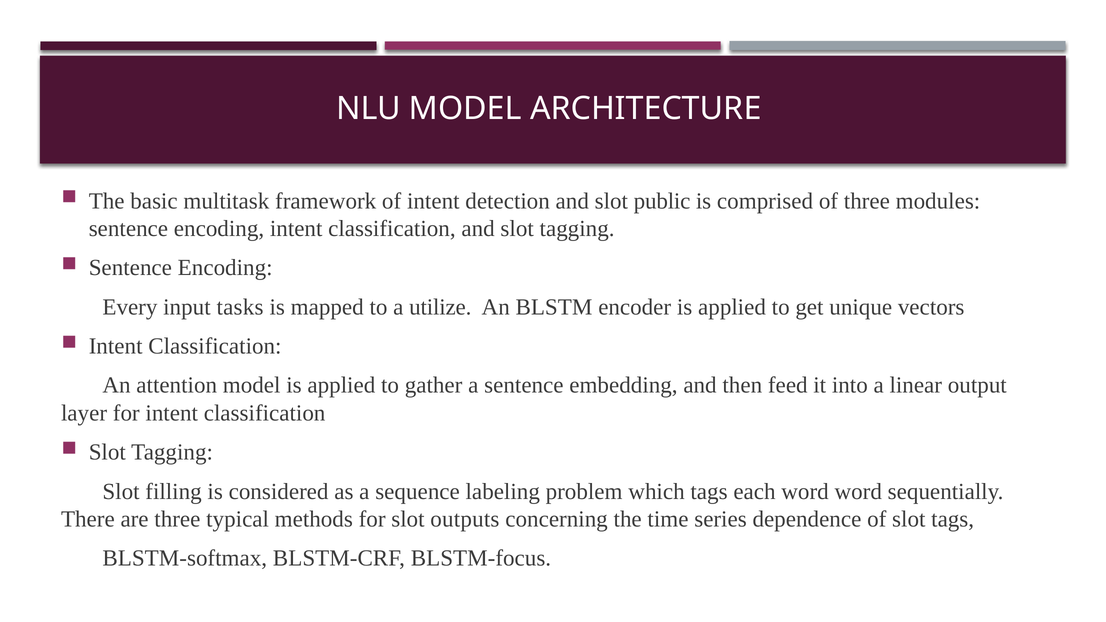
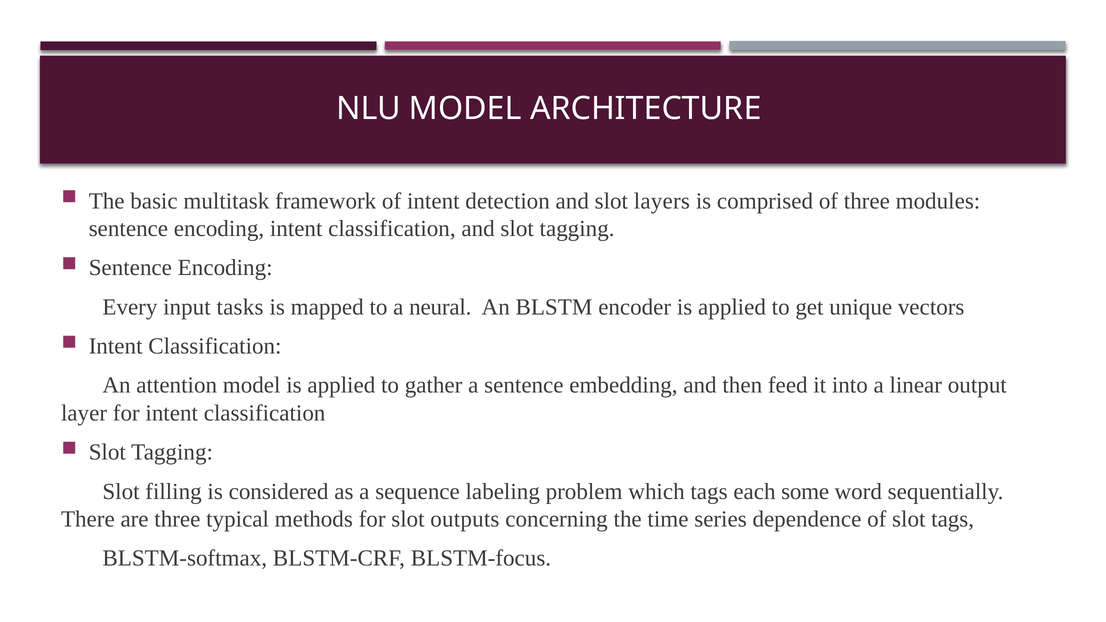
public: public -> layers (662, 201)
utilize: utilize -> neural (440, 307)
each word: word -> some (805, 491)
